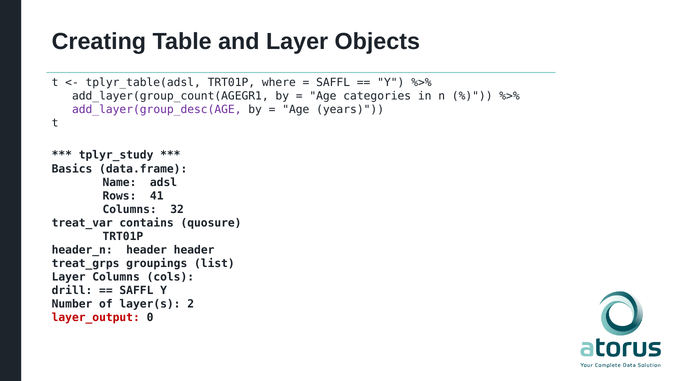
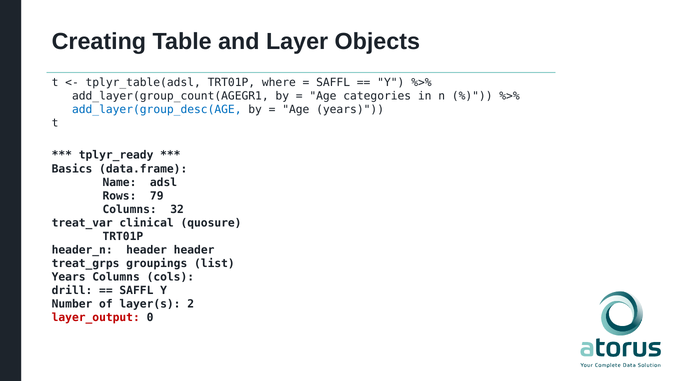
add_layer(group_desc(AGE colour: purple -> blue (157, 110)
tplyr_study: tplyr_study -> tplyr_ready (116, 155)
41: 41 -> 79 (157, 196)
contains: contains -> clinical (147, 223)
Layer: Layer -> Years (69, 277)
